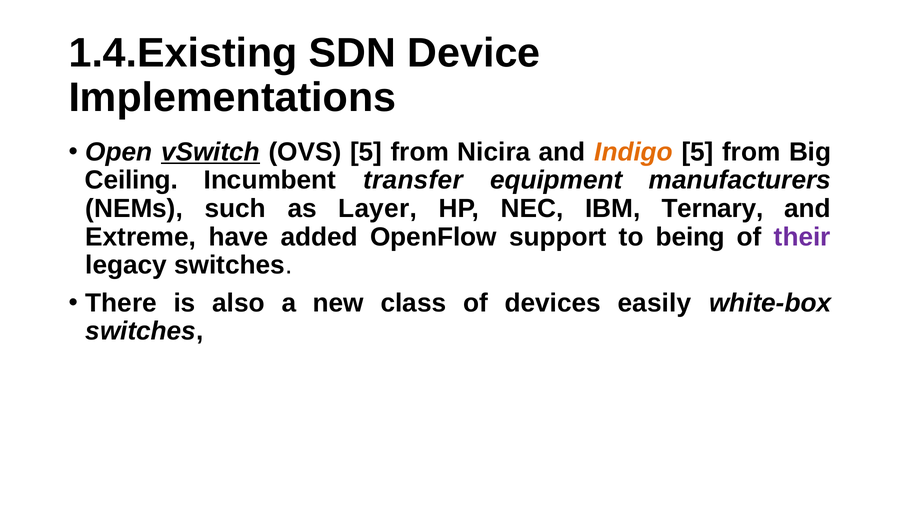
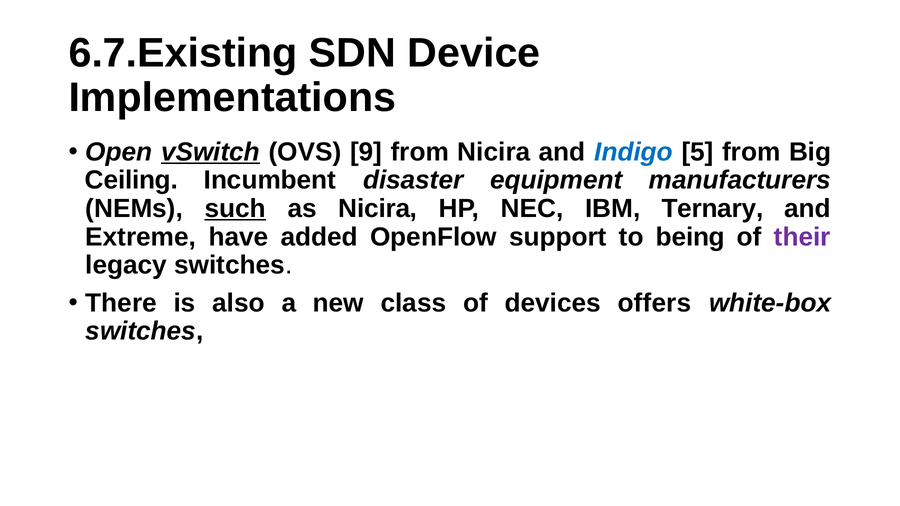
1.4.Existing: 1.4.Existing -> 6.7.Existing (183, 53)
OVS 5: 5 -> 9 (366, 152)
Indigo colour: orange -> blue (634, 152)
transfer: transfer -> disaster (413, 180)
such underline: none -> present (235, 209)
as Layer: Layer -> Nicira (378, 209)
easily: easily -> offers (655, 303)
